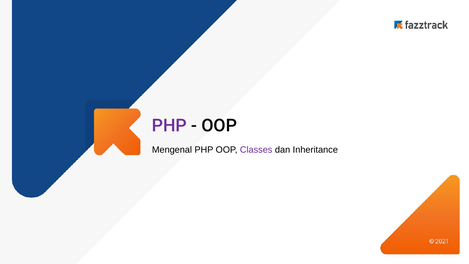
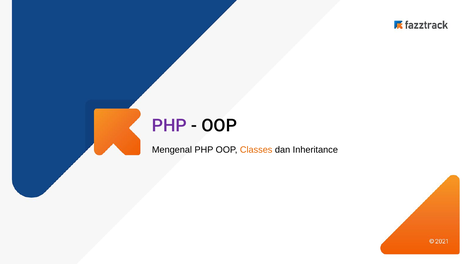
Classes colour: purple -> orange (256, 150)
